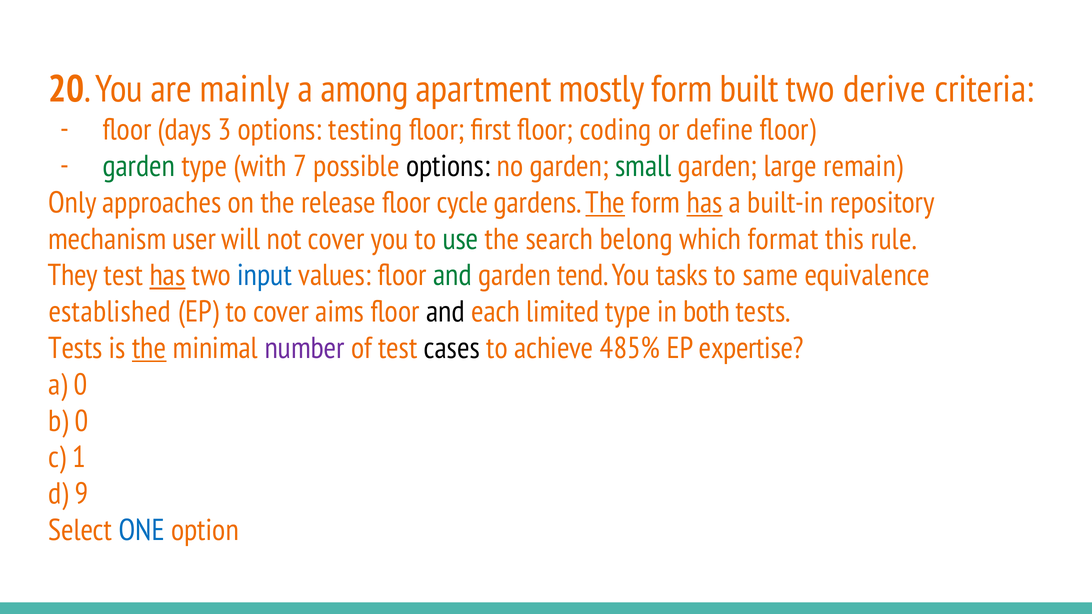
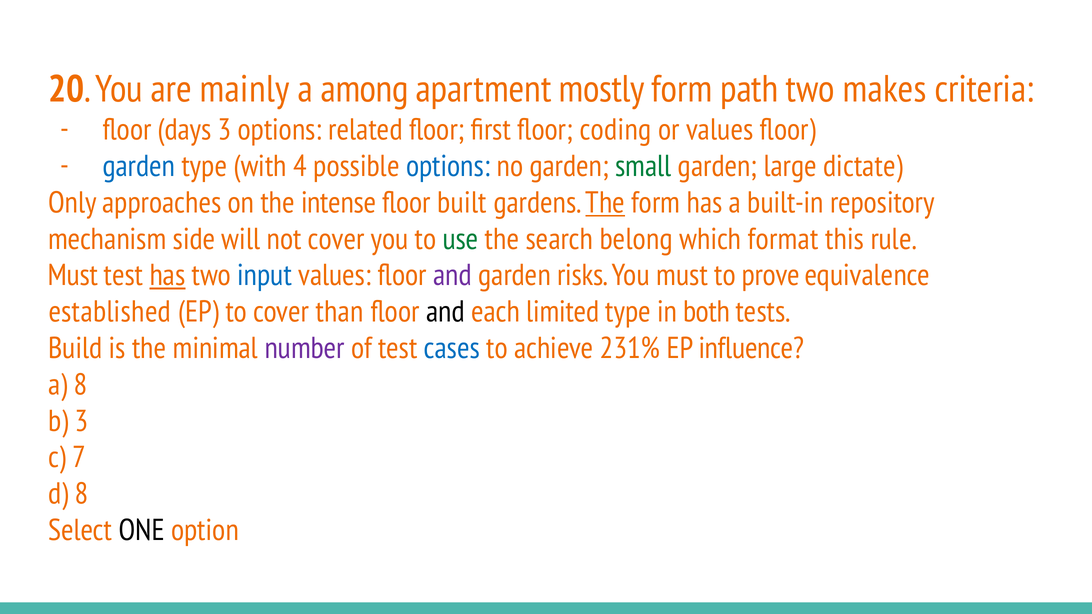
built: built -> path (749, 89)
derive: derive -> makes (885, 89)
testing: testing -> related (366, 130)
or define: define -> values (720, 130)
garden colour: green -> blue (139, 166)
7: 7 -> 4 (300, 166)
options colour: black -> blue (448, 166)
remain: remain -> dictate (863, 166)
release: release -> intense (339, 203)
cycle: cycle -> built (462, 203)
has underline: present -> none (705, 203)
user: user -> side (194, 239)
They: They -> Must (73, 276)
and colour: green -> purple (453, 276)
tend: tend -> risks (583, 276)
You tasks: tasks -> must (682, 276)
same: same -> prove (771, 276)
aims: aims -> than (340, 312)
Tests: Tests -> Build (75, 348)
the underline: present -> none (149, 348)
cases colour: black -> blue (452, 348)
485%: 485% -> 231% (630, 348)
expertise: expertise -> influence (751, 348)
a 0: 0 -> 8 (81, 385)
b 0: 0 -> 3 (82, 421)
1: 1 -> 7 (79, 458)
d 9: 9 -> 8 (82, 494)
ONE colour: blue -> black (142, 530)
